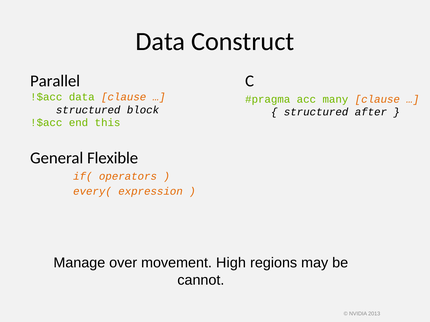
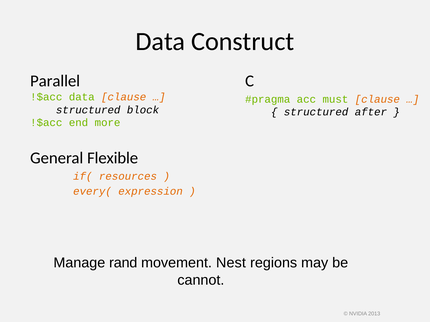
many: many -> must (335, 99)
this: this -> more (108, 123)
operators: operators -> resources (128, 176)
over: over -> rand (123, 263)
High: High -> Nest (231, 263)
